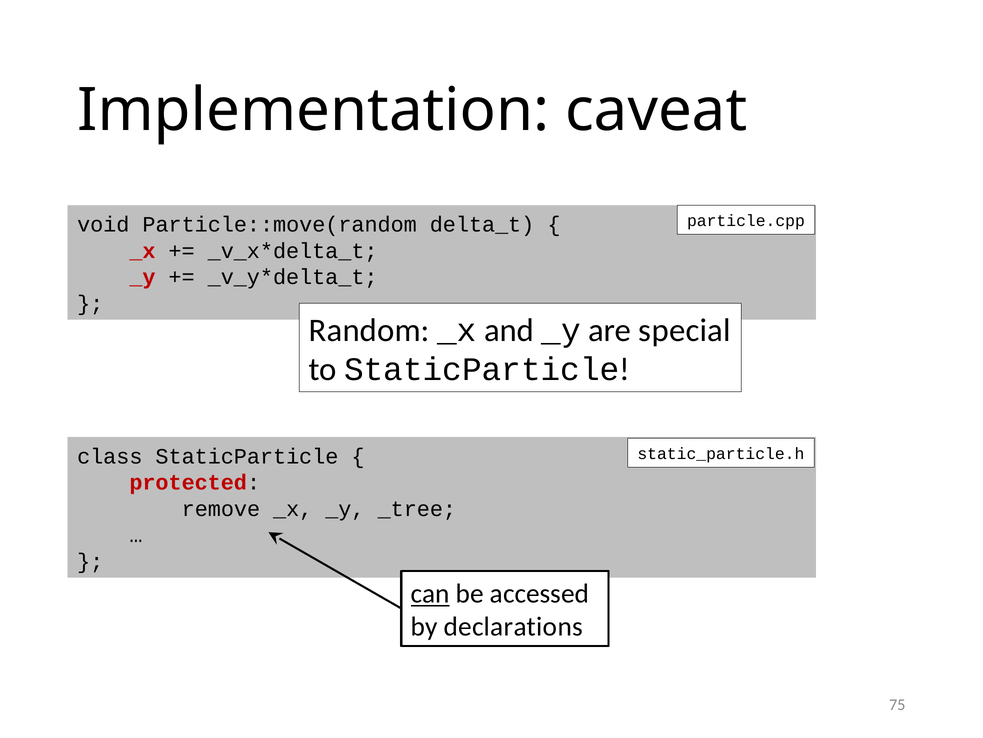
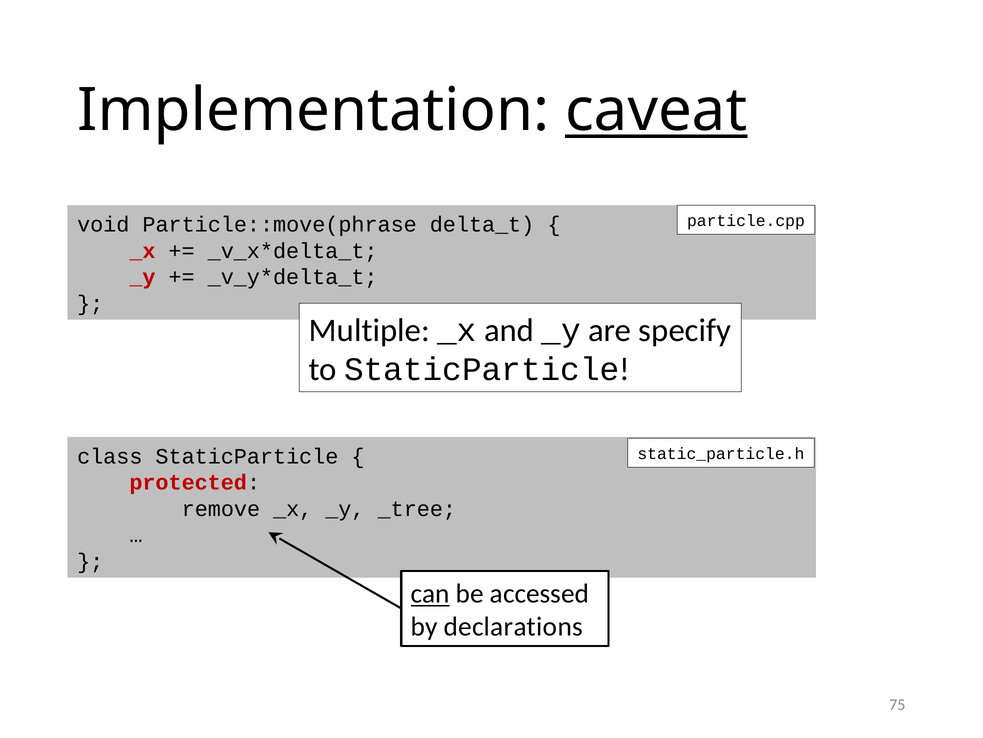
caveat underline: none -> present (656, 110)
Particle::move(random: Particle::move(random -> Particle::move(phrase (280, 224)
Random: Random -> Multiple (369, 330)
special: special -> specify (685, 330)
